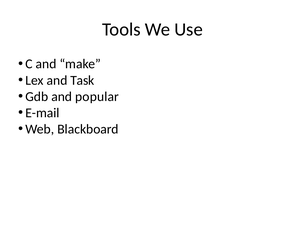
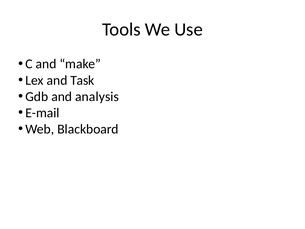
popular: popular -> analysis (97, 96)
